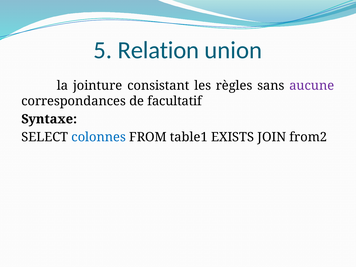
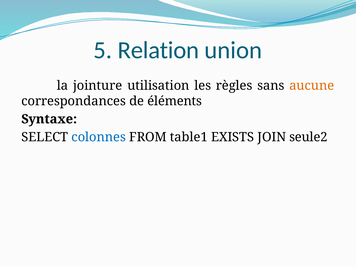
consistant: consistant -> utilisation (158, 86)
aucune colour: purple -> orange (312, 86)
facultatif: facultatif -> éléments (175, 101)
from2: from2 -> seule2 (308, 137)
